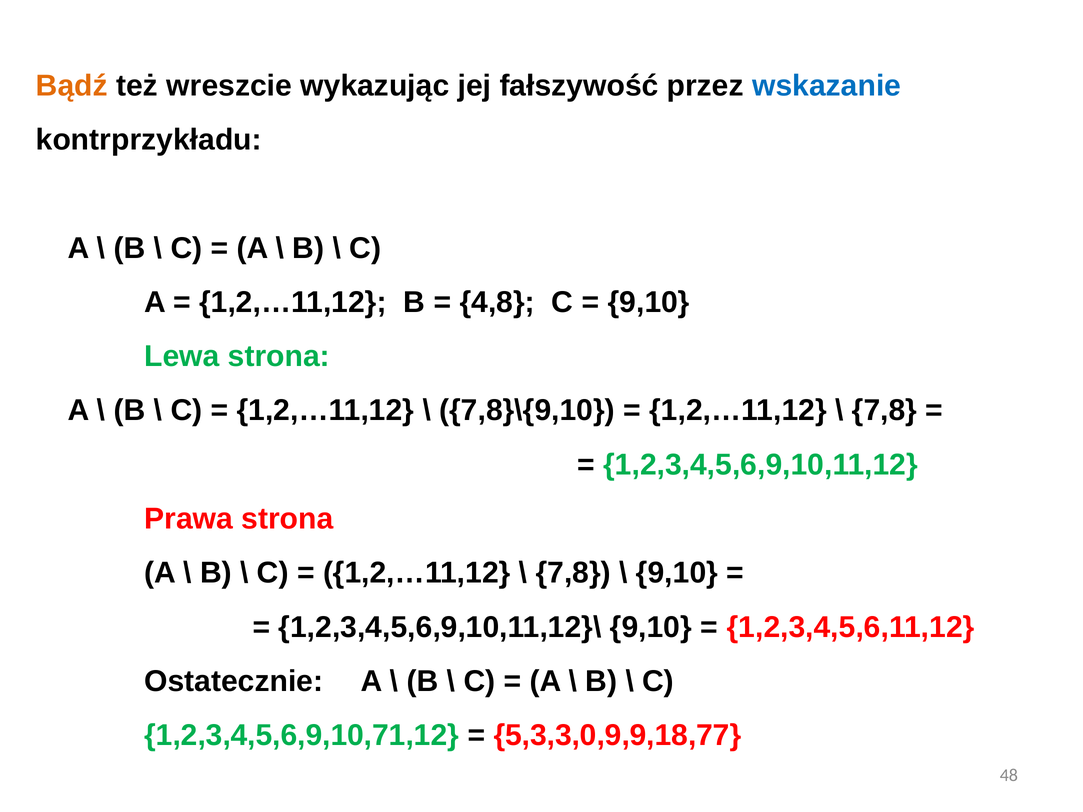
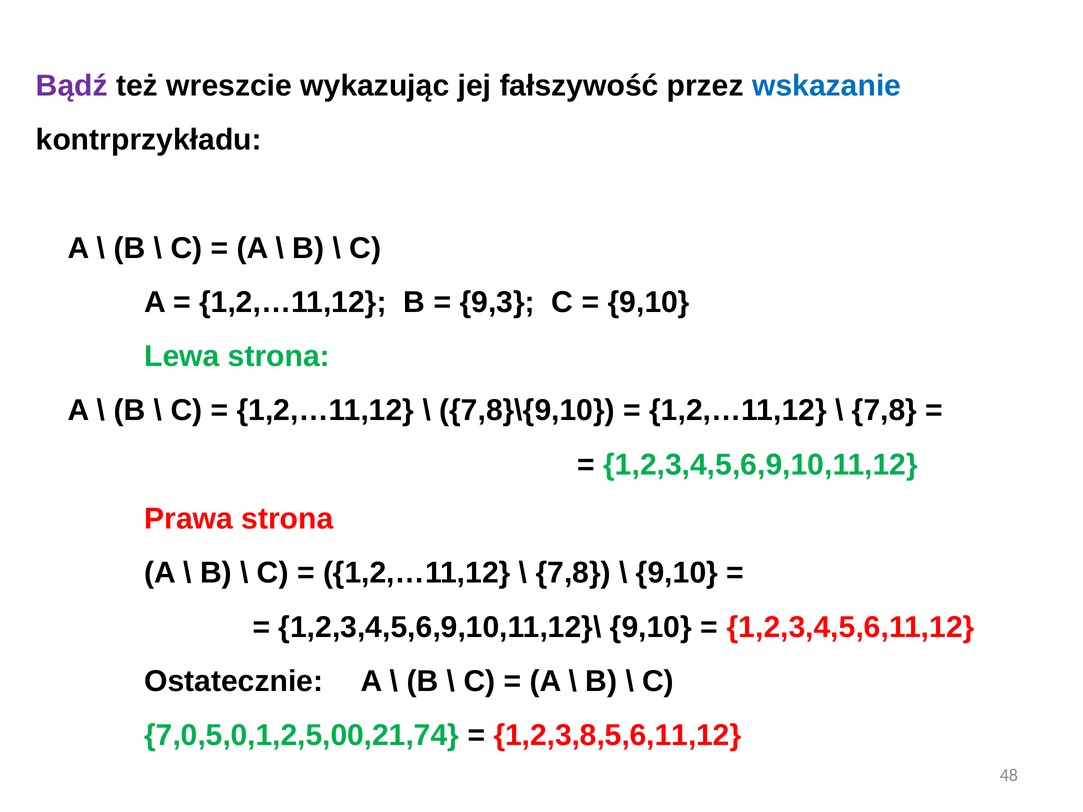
Bądź colour: orange -> purple (72, 86)
4,8: 4,8 -> 9,3 (497, 302)
1,2,3,4,5,6,9,10,71,12: 1,2,3,4,5,6,9,10,71,12 -> 7,0,5,0,1,2,5,00,21,74 (302, 736)
5,3,3,0,9,9,18,77: 5,3,3,0,9,9,18,77 -> 1,2,3,8,5,6,11,12 (617, 736)
